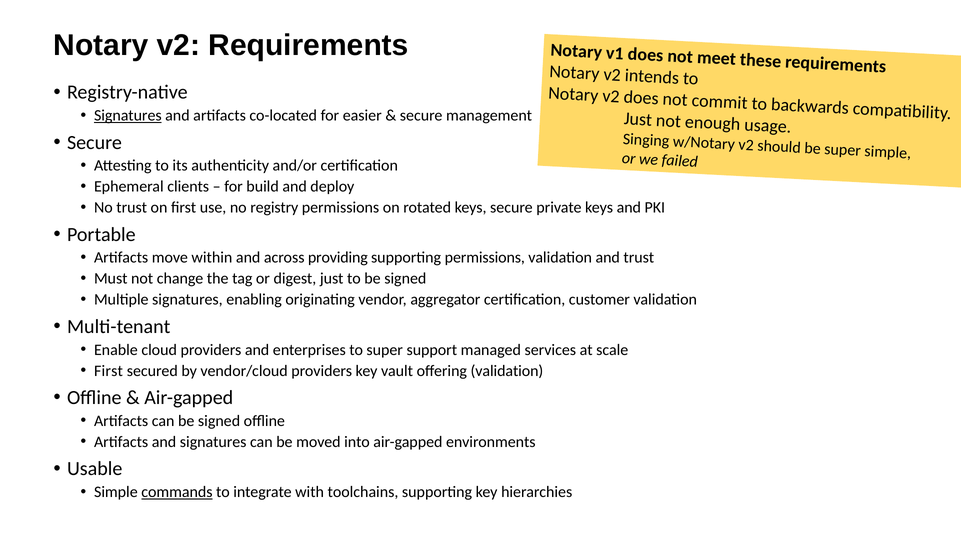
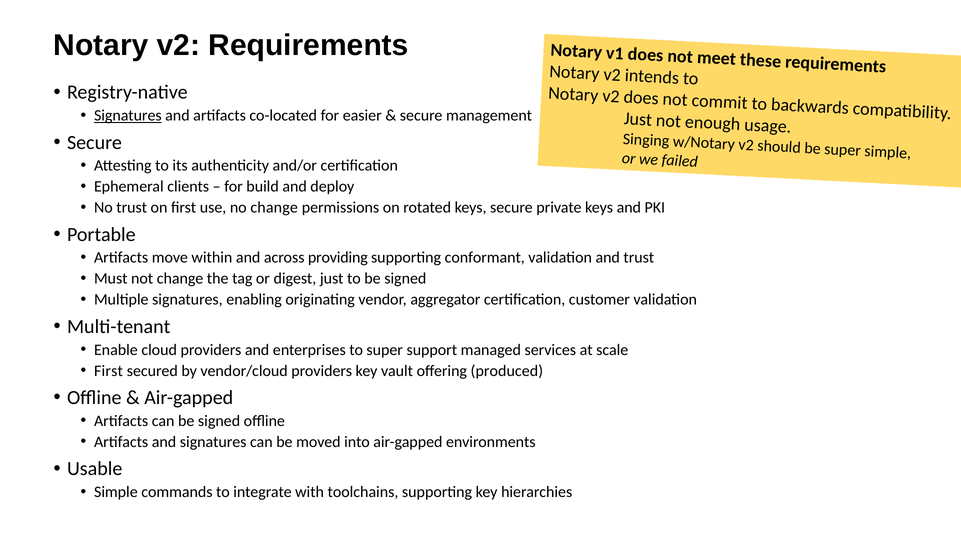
no registry: registry -> change (274, 208)
supporting permissions: permissions -> conformant (485, 258)
offering validation: validation -> produced (507, 371)
commands underline: present -> none (177, 492)
